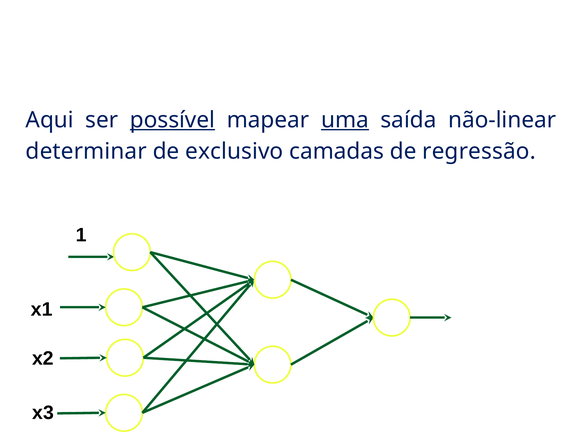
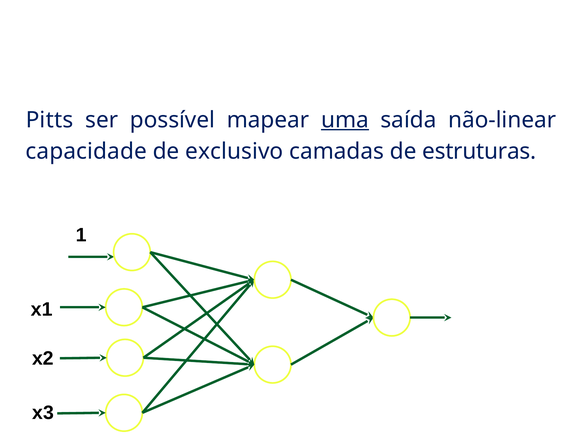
Aqui: Aqui -> Pitts (50, 120)
possível underline: present -> none (173, 120)
determinar: determinar -> capacidade (86, 151)
regressão: regressão -> estruturas (479, 151)
